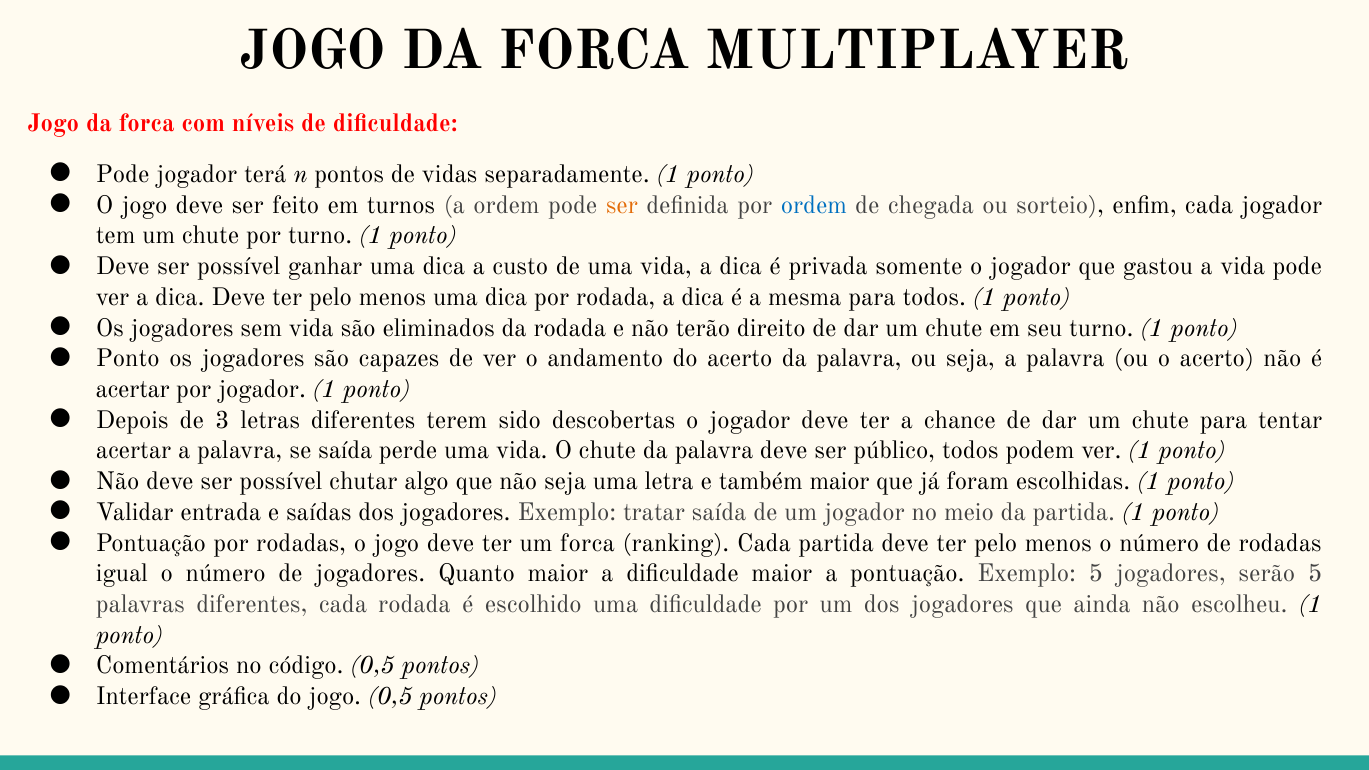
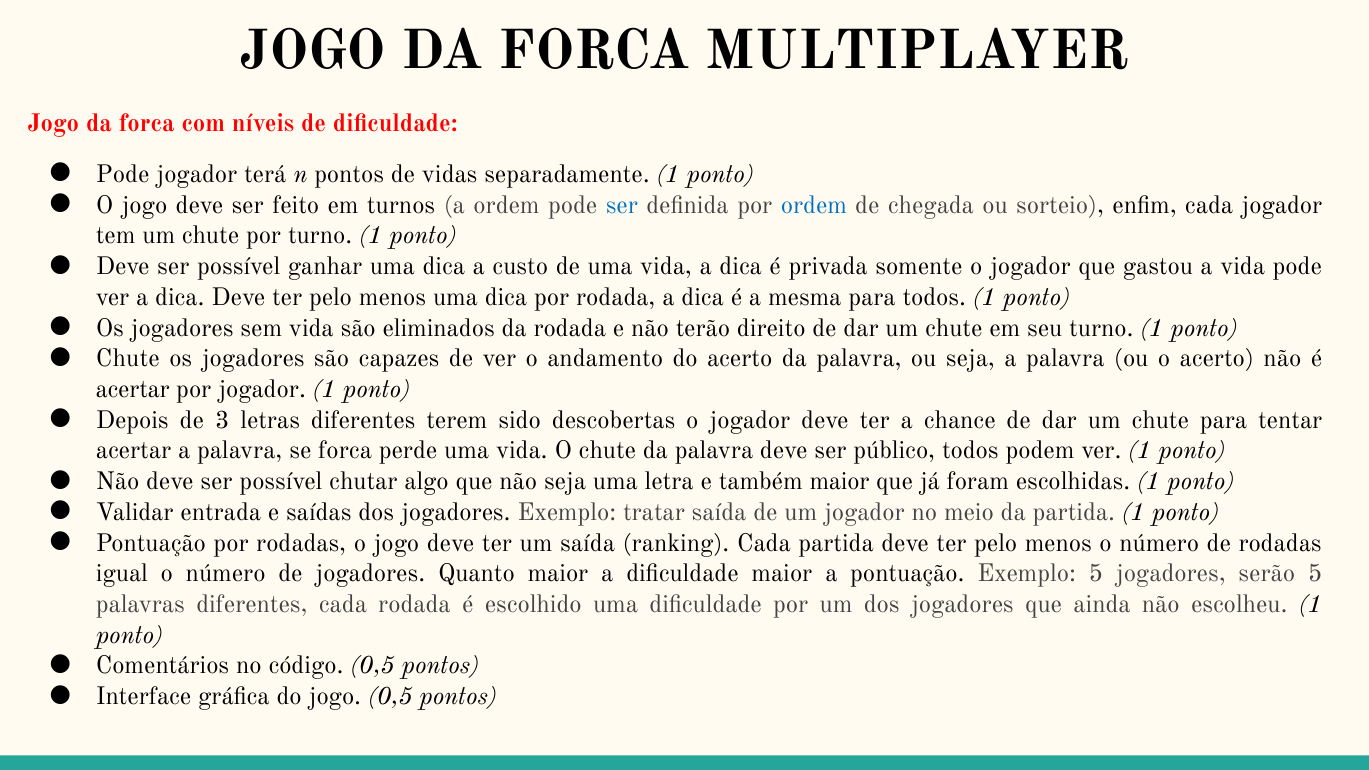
ser colour: orange -> blue (622, 205)
Ponto: Ponto -> Chute (128, 359)
se saída: saída -> forca (345, 451)
um forca: forca -> saída (588, 543)
